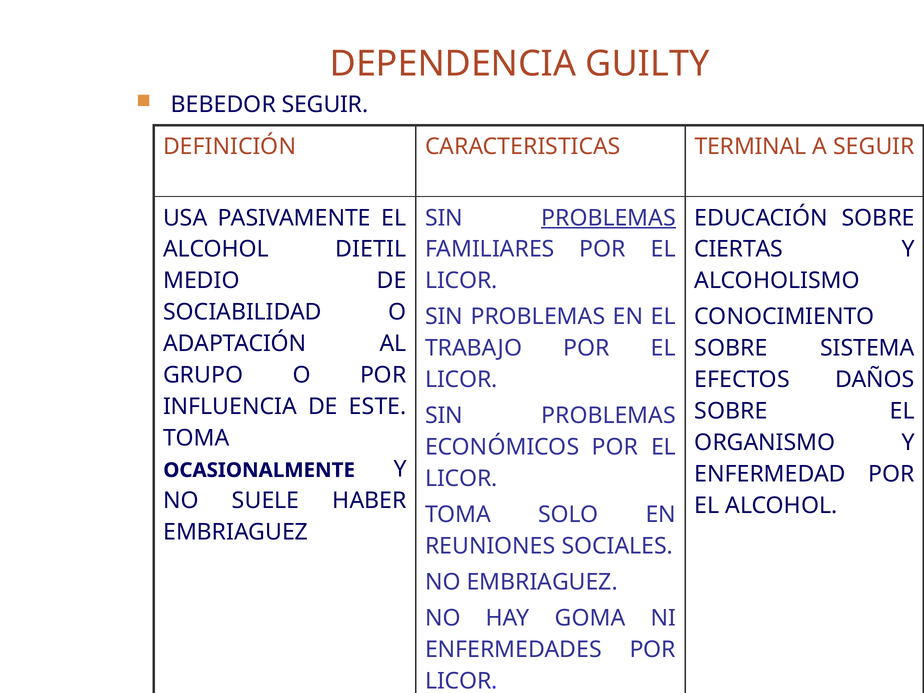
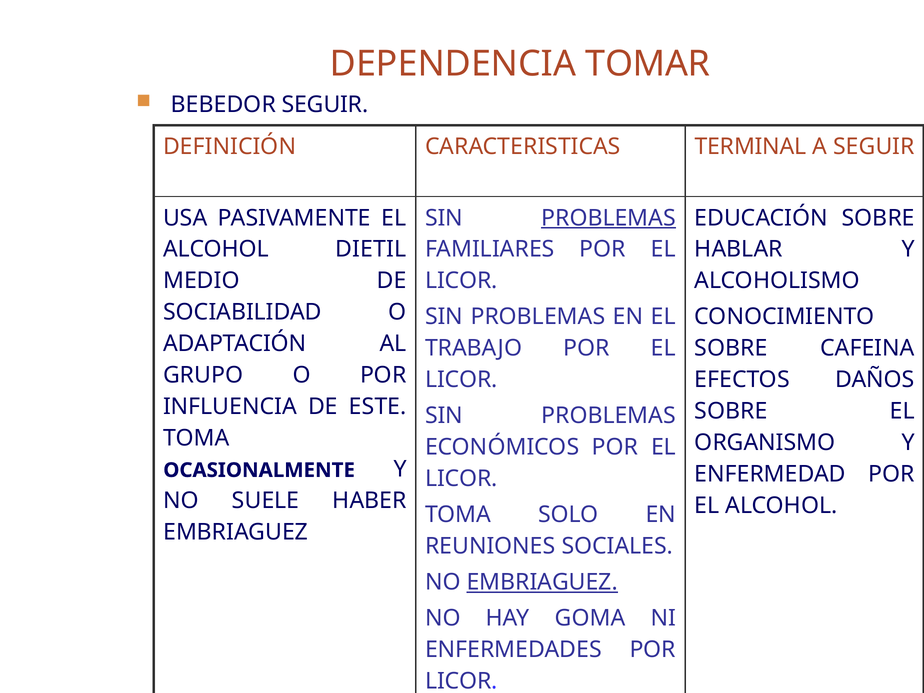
GUILTY: GUILTY -> TOMAR (648, 64)
CIERTAS: CIERTAS -> HABLAR (739, 249)
SISTEMA: SISTEMA -> CAFEINA (867, 348)
EMBRIAGUEZ underline: none -> present (542, 582)
